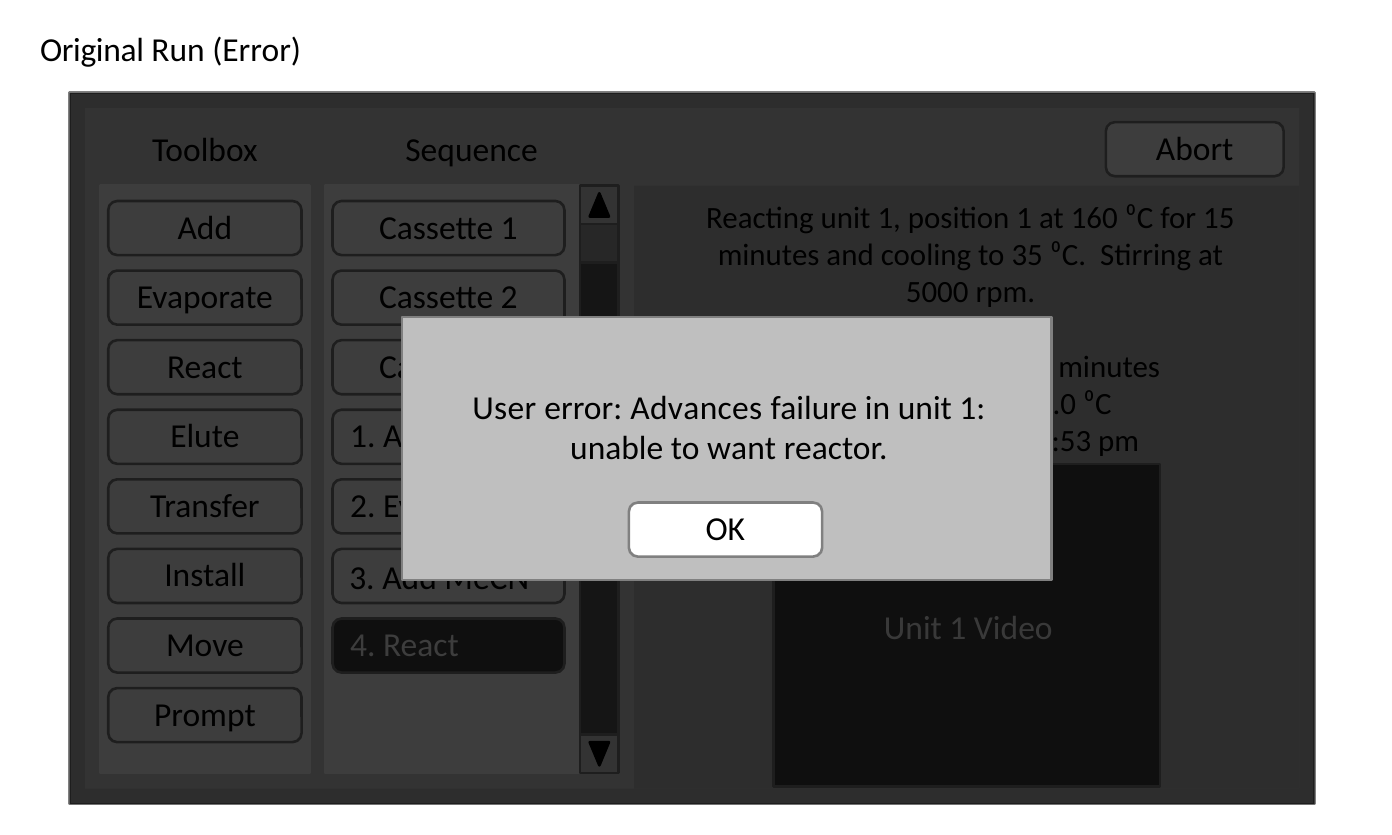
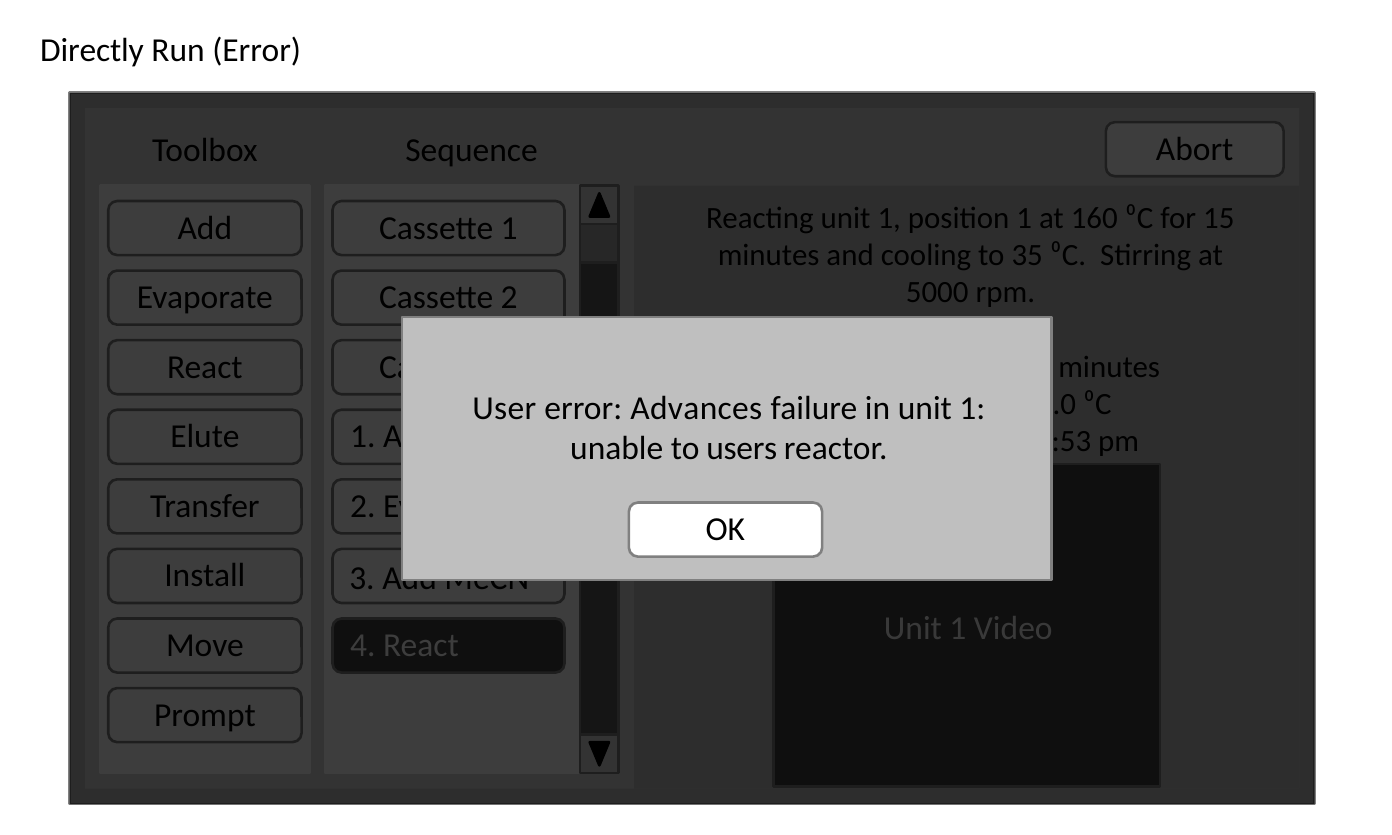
Original: Original -> Directly (92, 50)
want: want -> users (742, 448)
